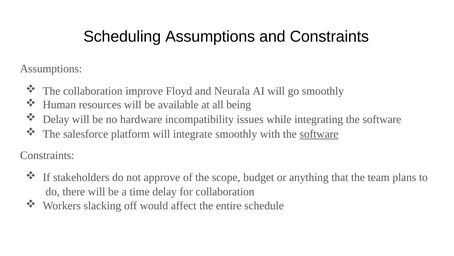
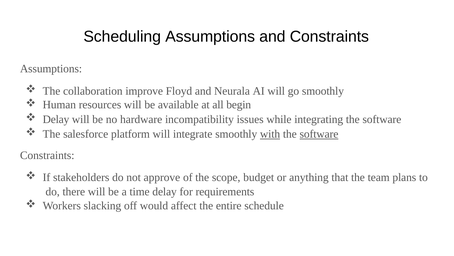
being: being -> begin (239, 105)
with underline: none -> present (270, 134)
for collaboration: collaboration -> requirements (225, 191)
